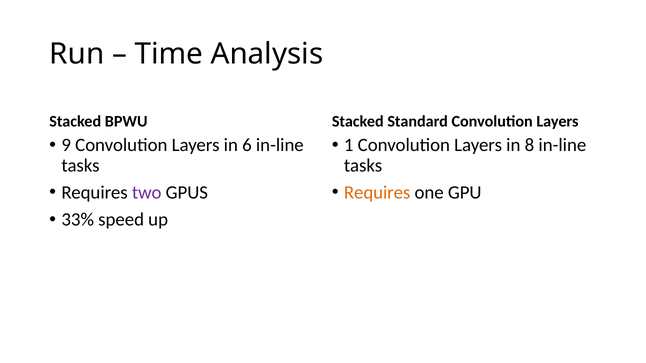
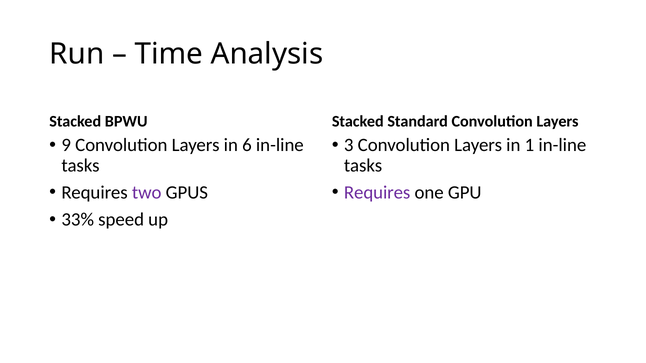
1: 1 -> 3 (349, 145)
8: 8 -> 1 (529, 145)
Requires colour: orange -> purple (377, 193)
